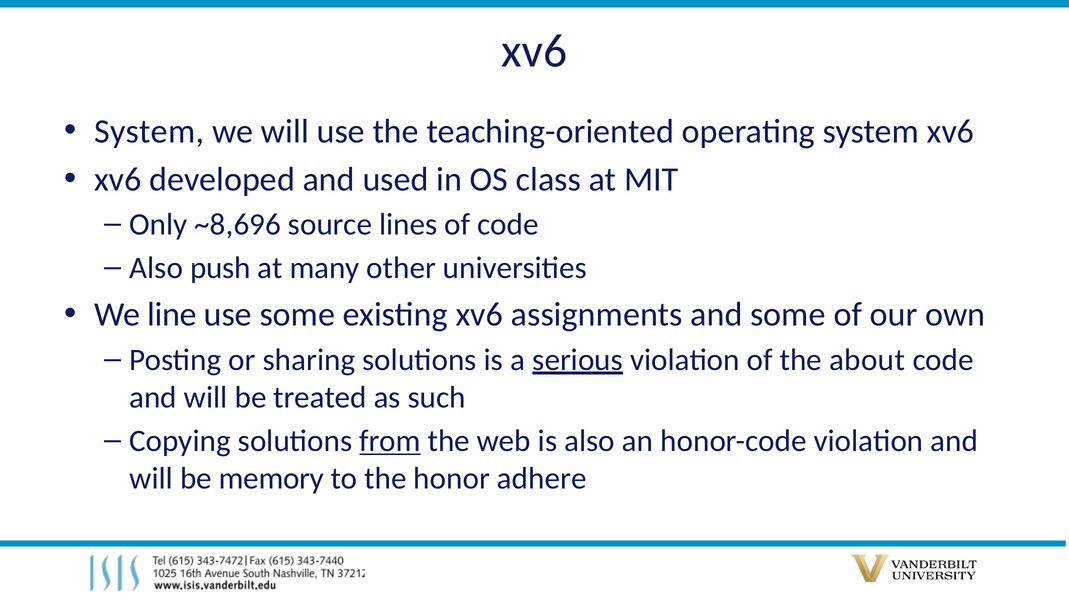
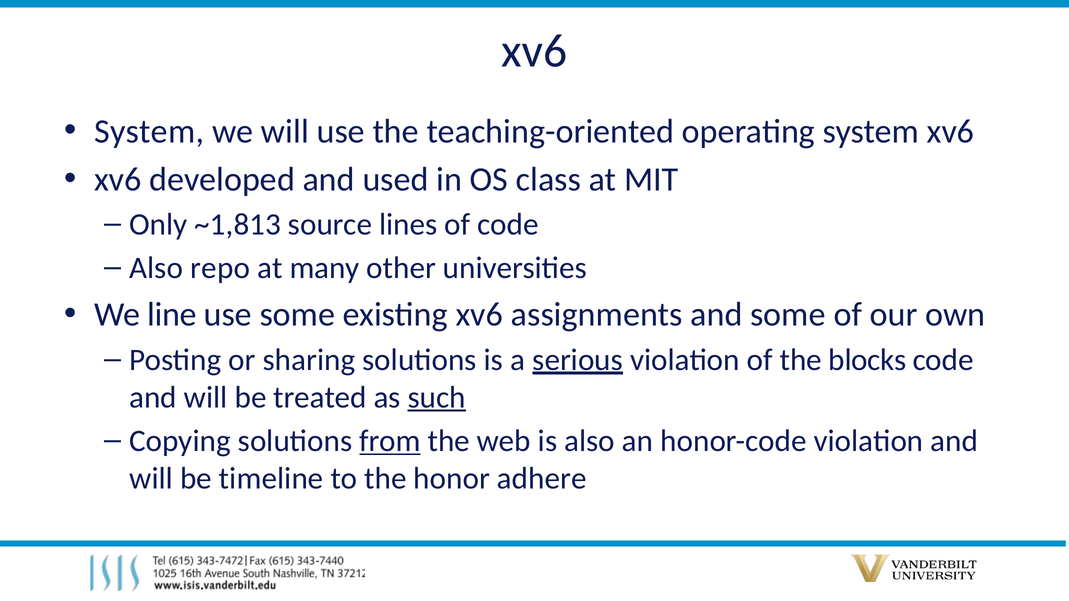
~8,696: ~8,696 -> ~1,813 (238, 225)
push: push -> repo (220, 268)
about: about -> blocks (867, 360)
such underline: none -> present (437, 397)
memory: memory -> timeline (271, 479)
